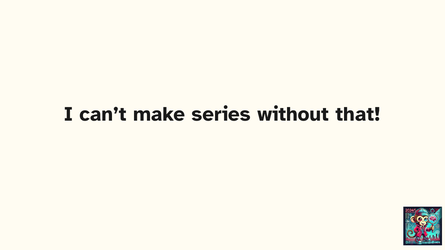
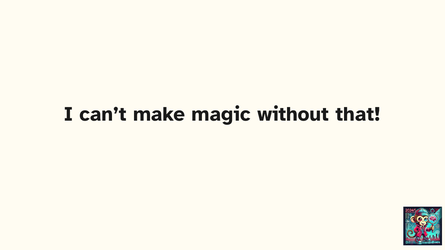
series: series -> magic (221, 114)
